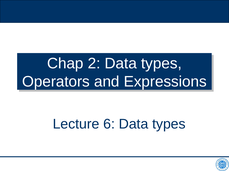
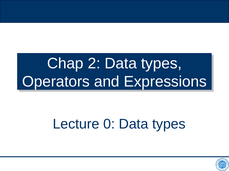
6: 6 -> 0 (109, 125)
